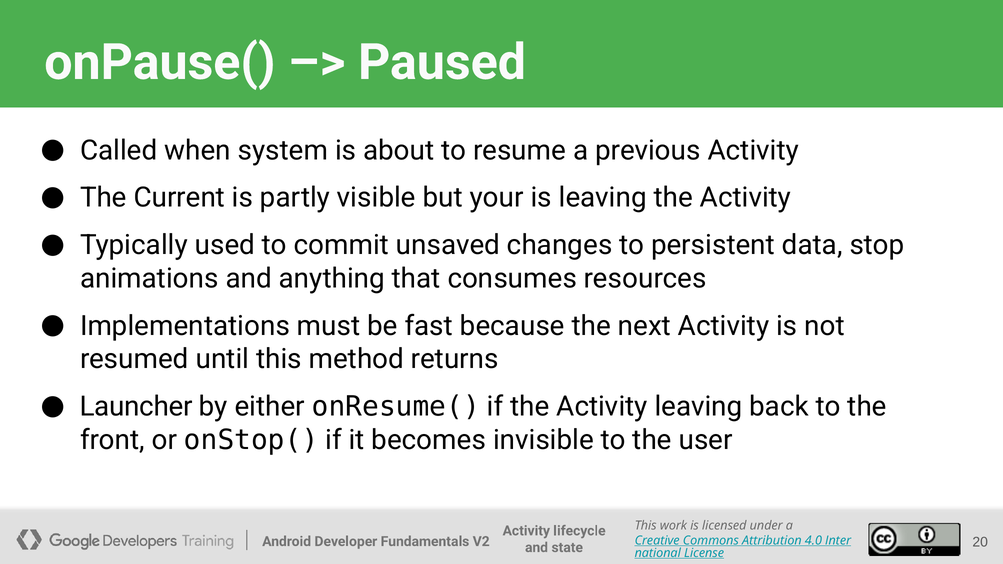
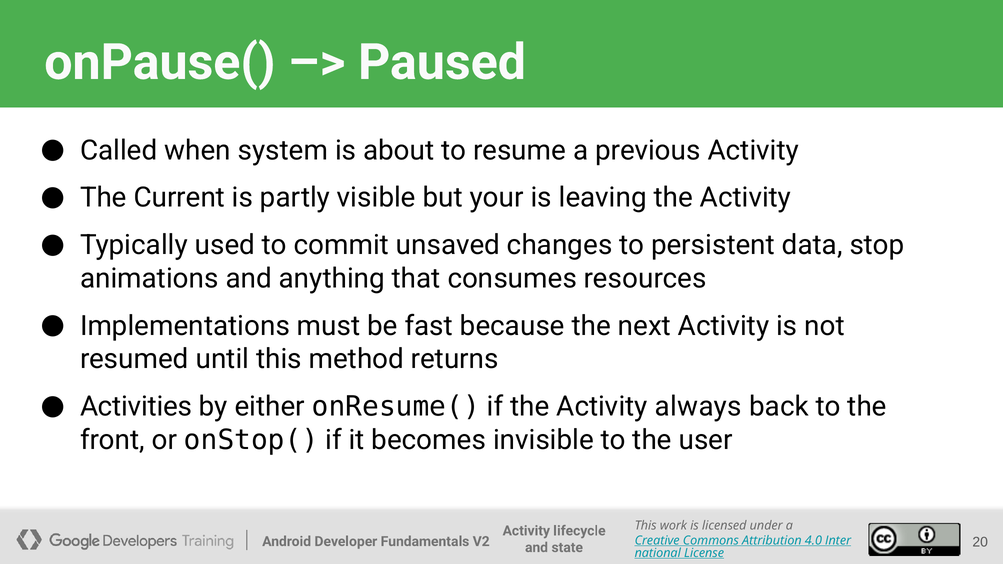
Launcher: Launcher -> Activities (136, 407)
Activity leaving: leaving -> always (698, 407)
